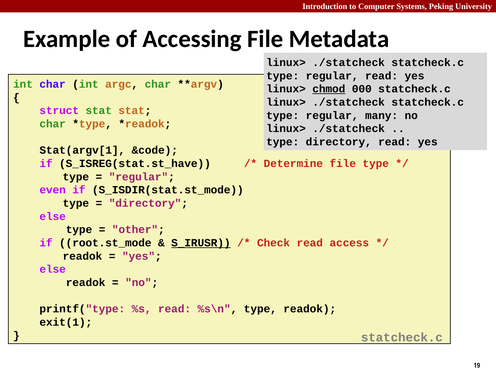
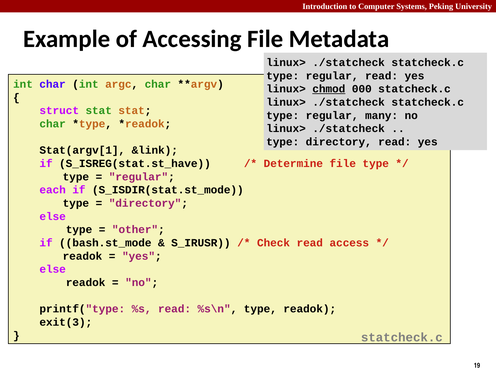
&code: &code -> &link (155, 150)
even: even -> each (53, 190)
root.st_mode: root.st_mode -> bash.st_mode (105, 243)
S_IRUSR underline: present -> none (201, 243)
exit(1: exit(1 -> exit(3 (66, 322)
